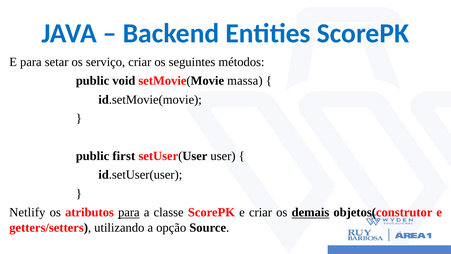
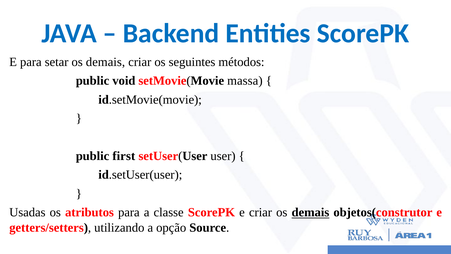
setar os serviço: serviço -> demais (105, 62)
Netlify: Netlify -> Usadas (27, 212)
para underline: present -> none (129, 212)
